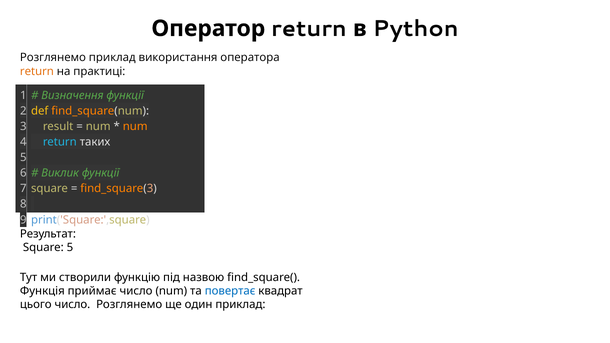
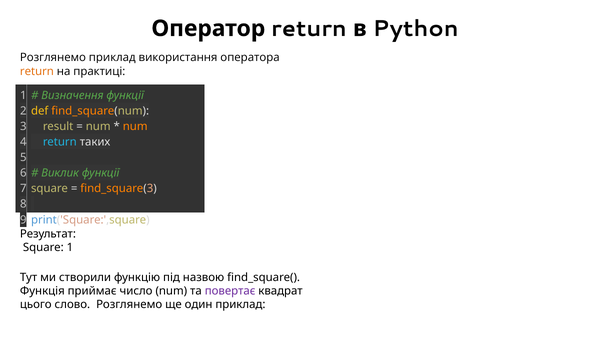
Square 5: 5 -> 1 (70, 248)
повертає colour: blue -> purple (230, 291)
цього число: число -> слово (72, 305)
